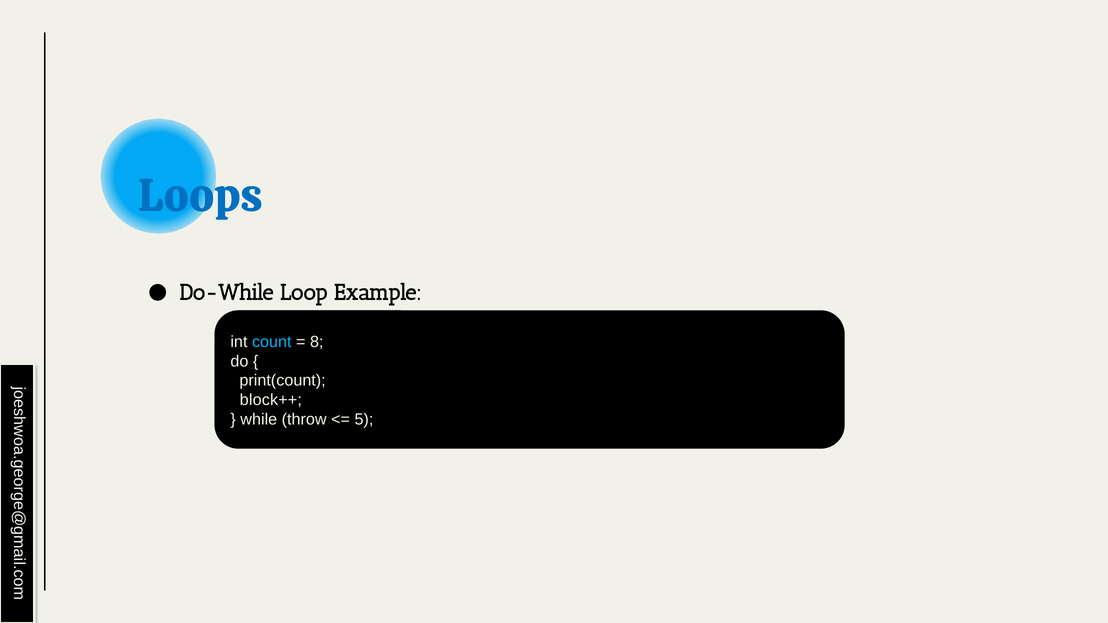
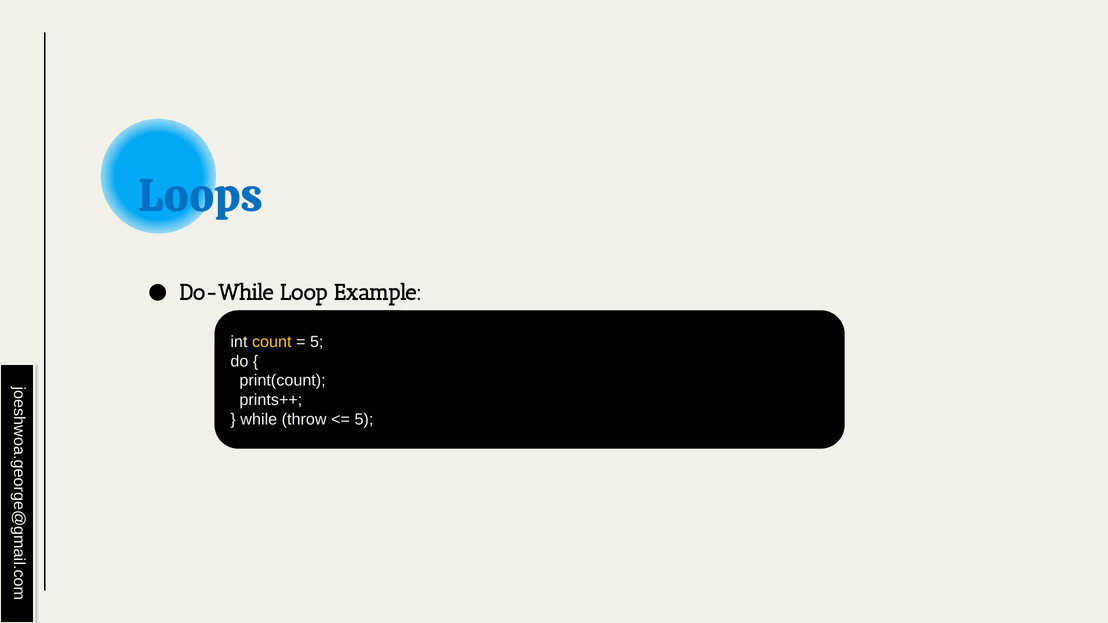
count colour: light blue -> yellow (272, 342)
8: 8 -> 5 (317, 342)
block++: block++ -> prints++ (271, 400)
